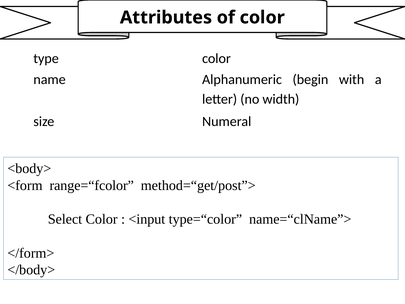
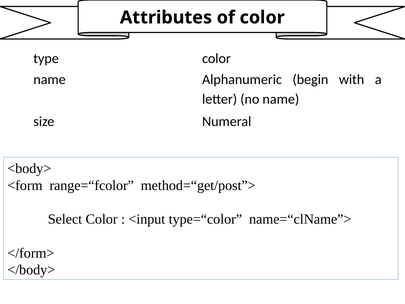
no width: width -> name (281, 99)
